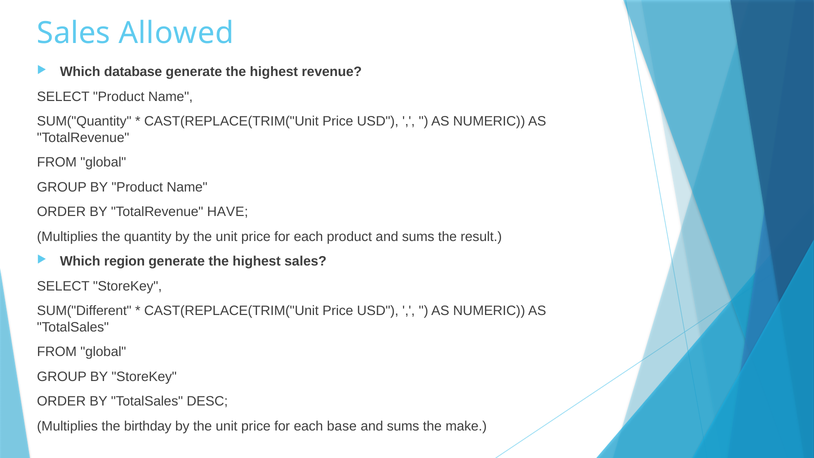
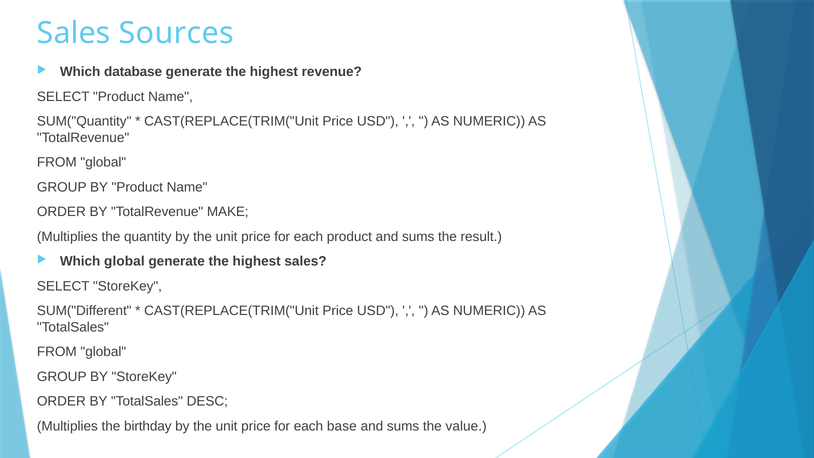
Allowed: Allowed -> Sources (176, 33)
HAVE: HAVE -> MAKE (228, 212)
Which region: region -> global (124, 261)
make: make -> value (466, 426)
